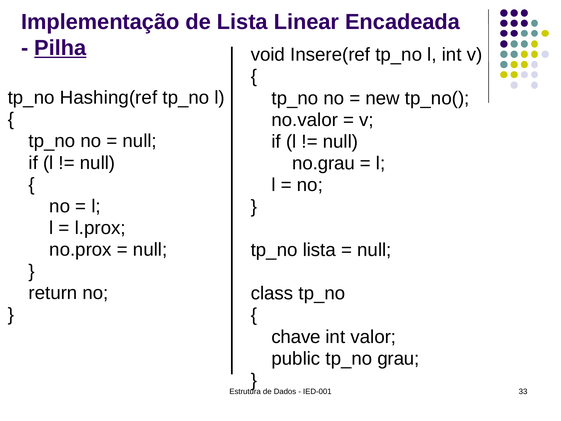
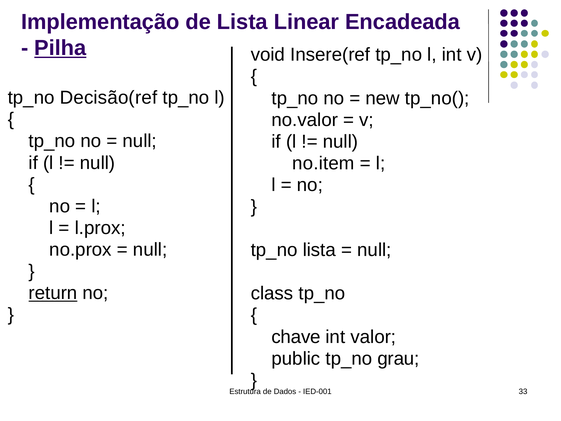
Hashing(ref: Hashing(ref -> Decisão(ref (108, 98)
no.grau: no.grau -> no.item (323, 163)
return underline: none -> present (53, 293)
